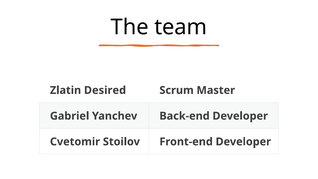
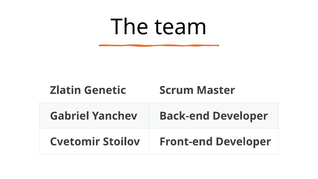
Desired: Desired -> Genetic (105, 90)
